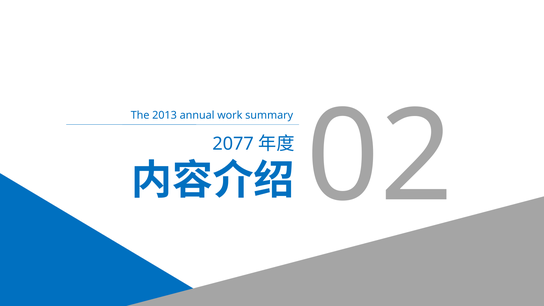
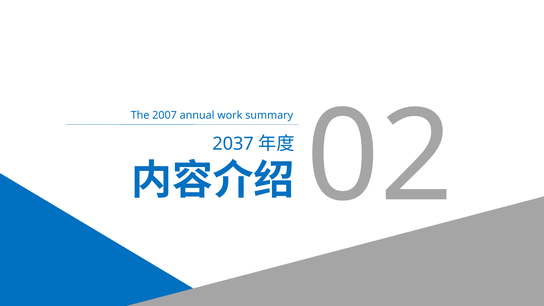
2013: 2013 -> 2007 (165, 115)
2077: 2077 -> 2037 (233, 144)
